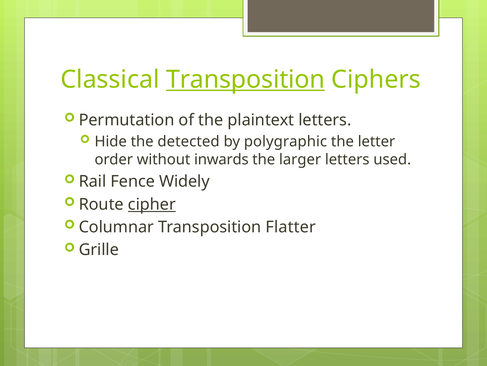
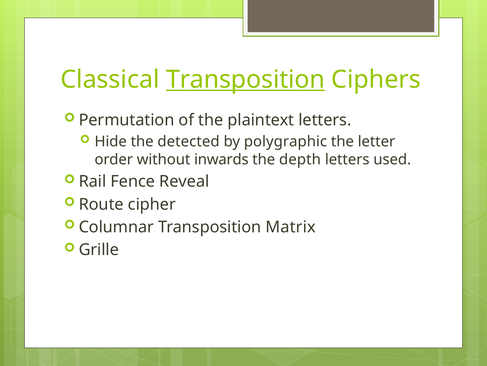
larger: larger -> depth (300, 159)
Widely: Widely -> Reveal (184, 181)
cipher underline: present -> none (152, 204)
Flatter: Flatter -> Matrix (291, 227)
